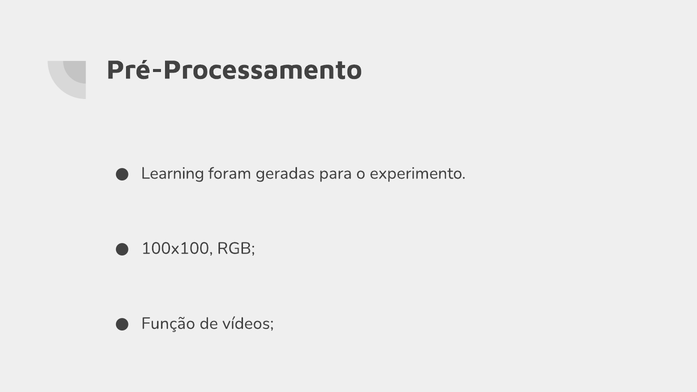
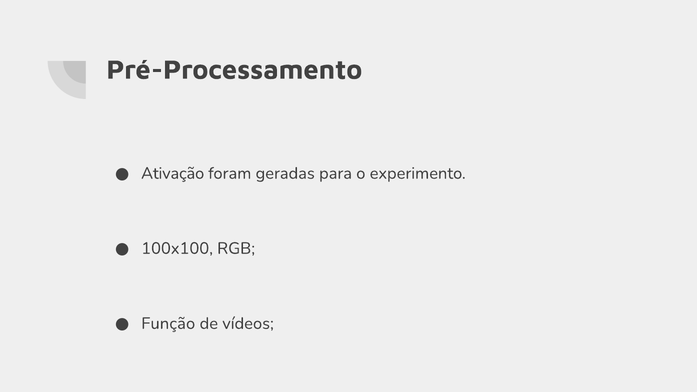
Learning: Learning -> Ativação (173, 173)
